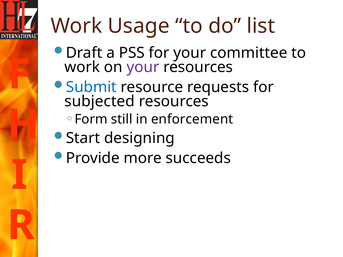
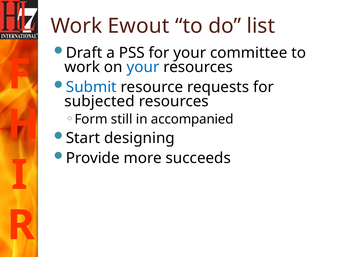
Usage: Usage -> Ewout (139, 26)
your colour: purple -> blue (143, 67)
enforcement: enforcement -> accompanied (192, 119)
